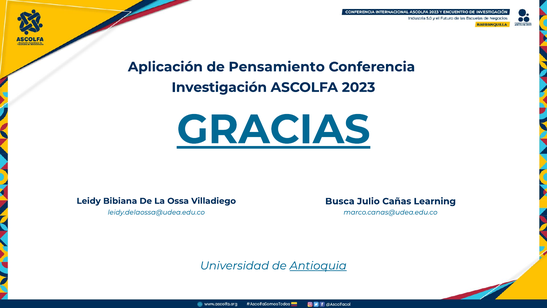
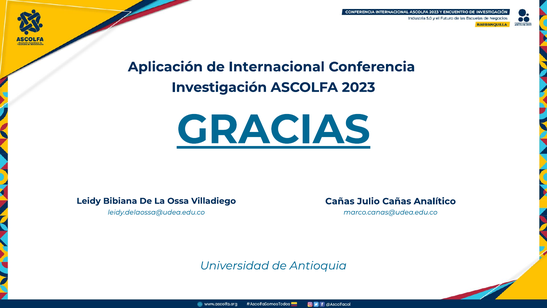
Pensamiento: Pensamiento -> Internacional (277, 67)
Busca: Busca -> Cañas (340, 201)
Learning: Learning -> Analítico (435, 201)
Antioquia underline: present -> none (318, 265)
